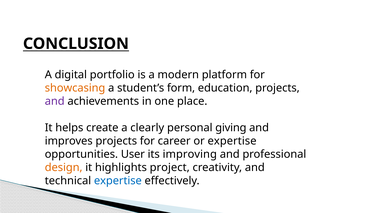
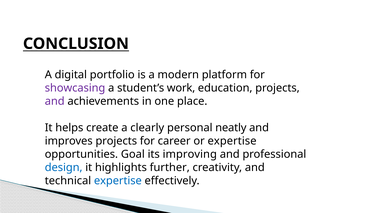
showcasing colour: orange -> purple (75, 88)
form: form -> work (181, 88)
giving: giving -> neatly (231, 128)
User: User -> Goal (133, 154)
design colour: orange -> blue (64, 168)
project: project -> further (170, 168)
